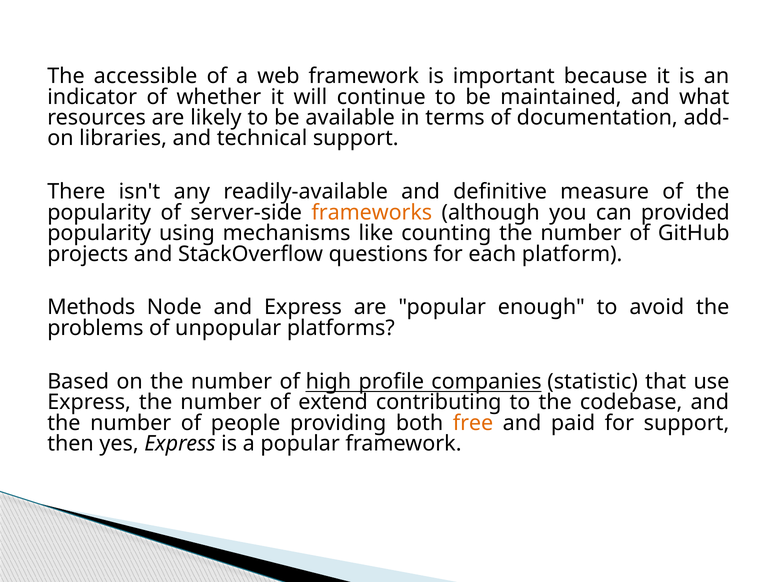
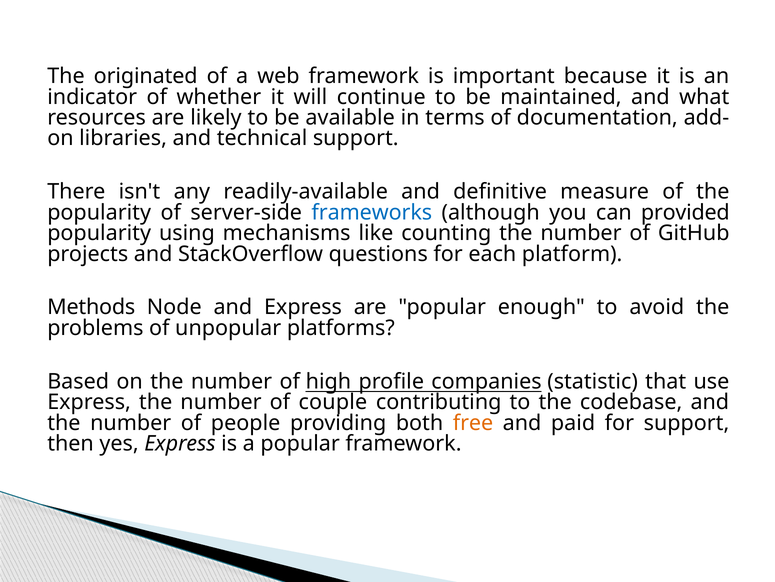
accessible: accessible -> originated (146, 76)
frameworks colour: orange -> blue (372, 212)
extend: extend -> couple (333, 402)
